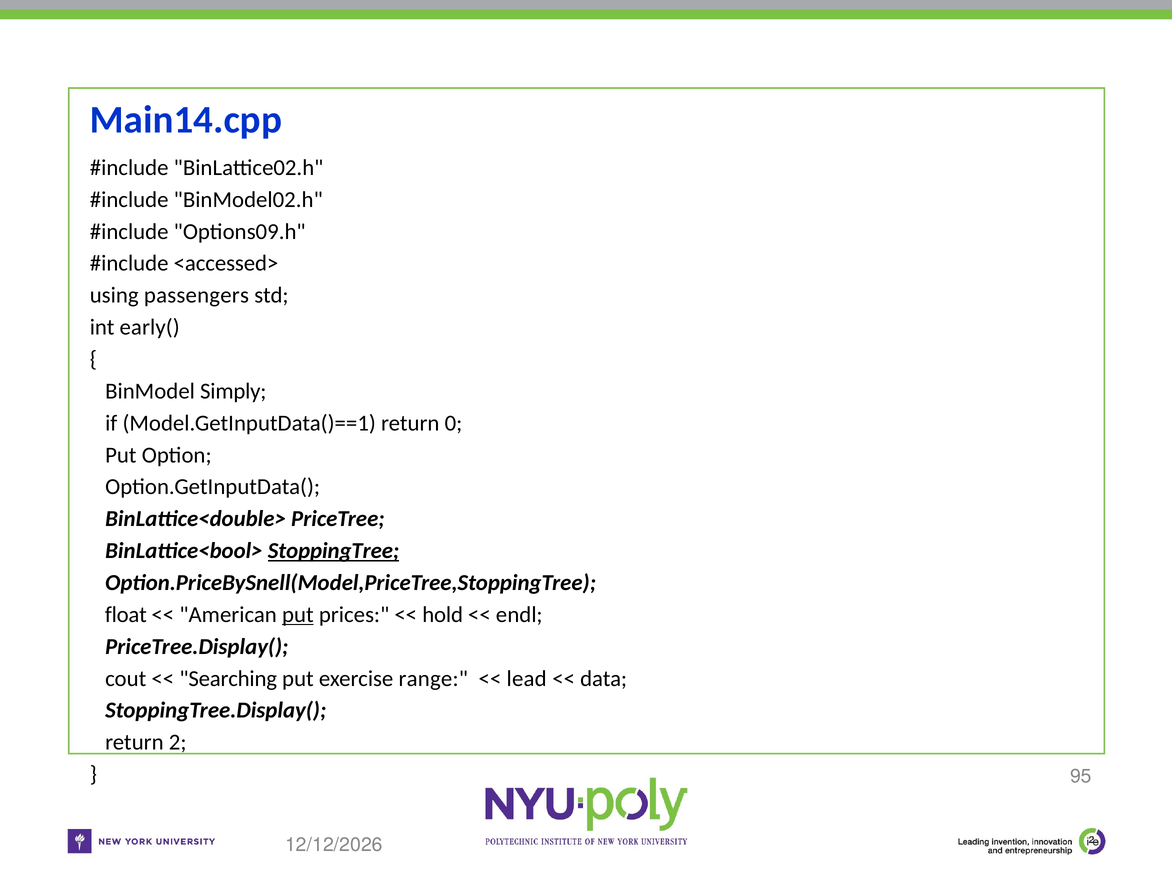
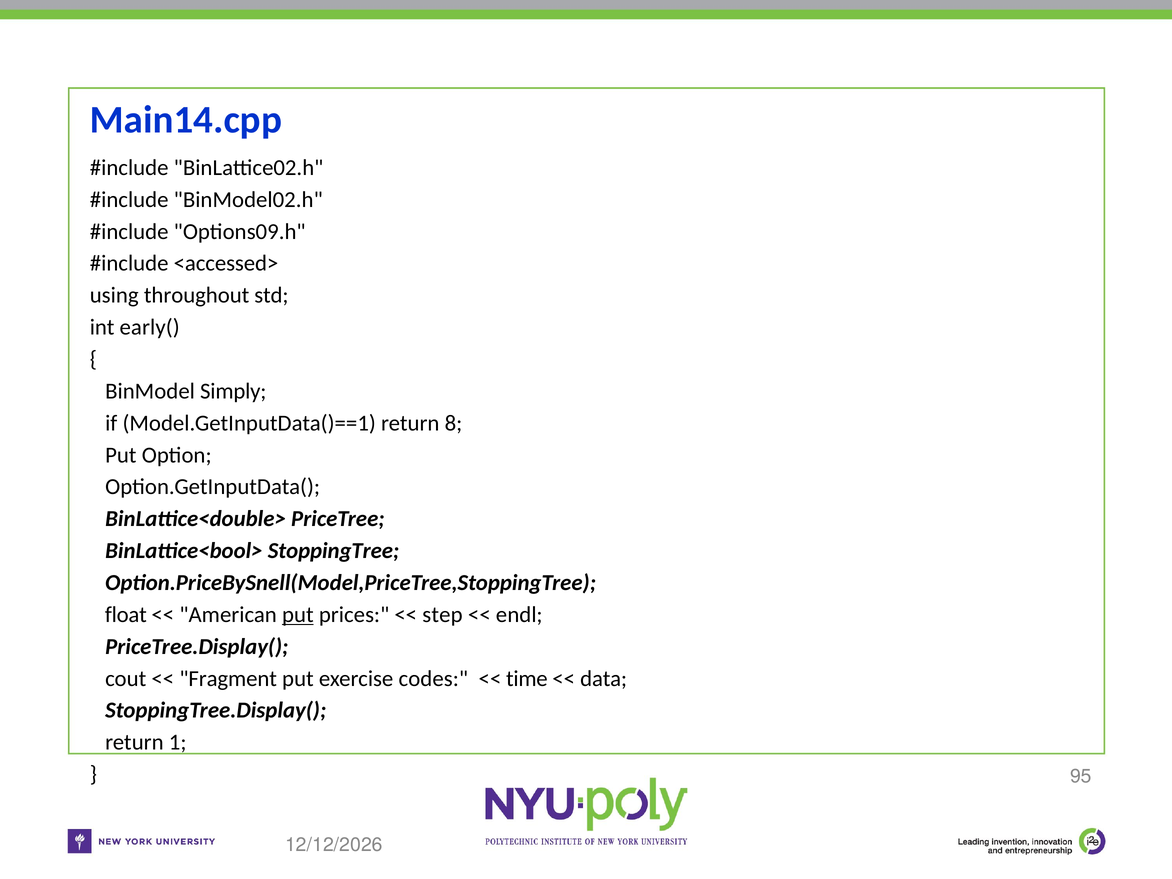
passengers: passengers -> throughout (197, 295)
0: 0 -> 8 (454, 423)
StoppingTree underline: present -> none (334, 551)
hold: hold -> step (442, 615)
Searching: Searching -> Fragment (228, 679)
range: range -> codes (433, 679)
lead: lead -> time (527, 679)
2: 2 -> 1 (178, 742)
